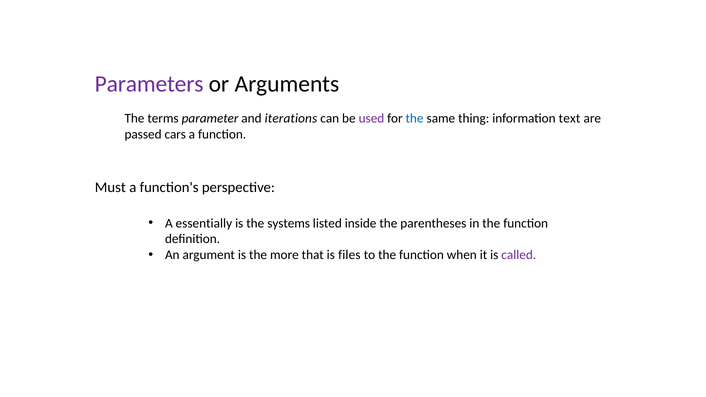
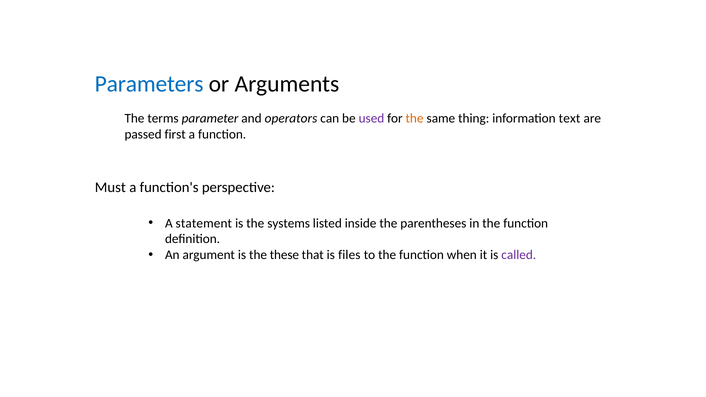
Parameters colour: purple -> blue (149, 84)
iterations: iterations -> operators (291, 118)
the colour: blue -> orange (415, 118)
cars: cars -> first (175, 134)
essentially: essentially -> statement (204, 223)
more: more -> these (284, 255)
